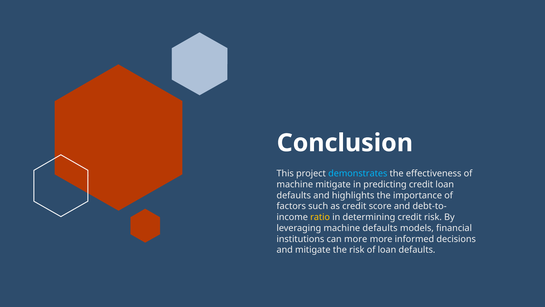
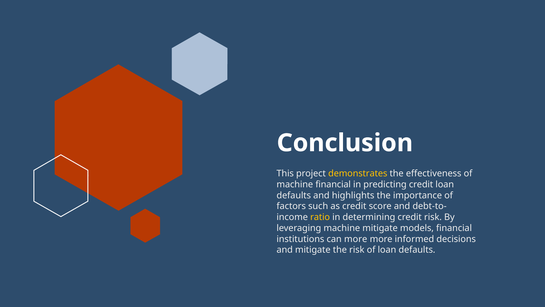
demonstrates colour: light blue -> yellow (358, 173)
machine mitigate: mitigate -> financial (333, 184)
machine defaults: defaults -> mitigate (380, 228)
